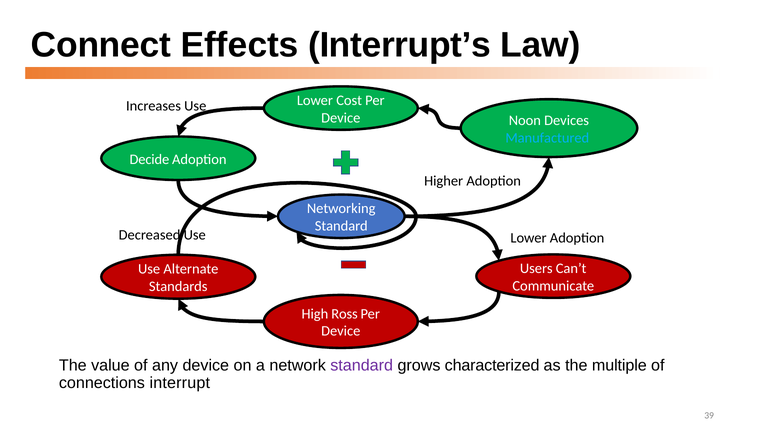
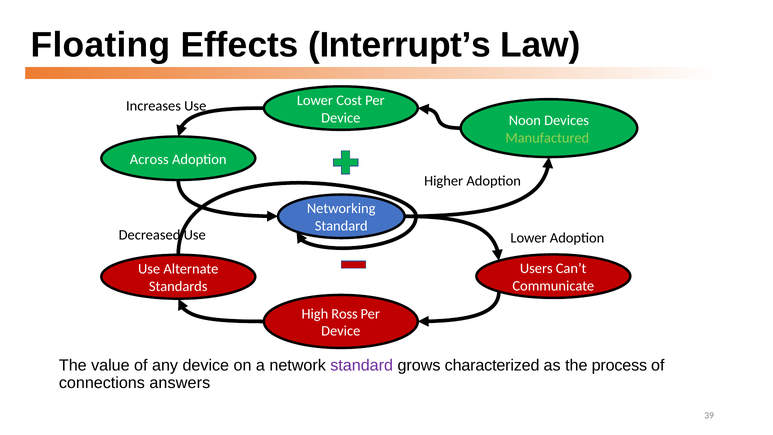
Connect: Connect -> Floating (101, 45)
Manufactured colour: light blue -> light green (547, 138)
Decide: Decide -> Across (149, 159)
multiple: multiple -> process (619, 365)
interrupt: interrupt -> answers (180, 383)
